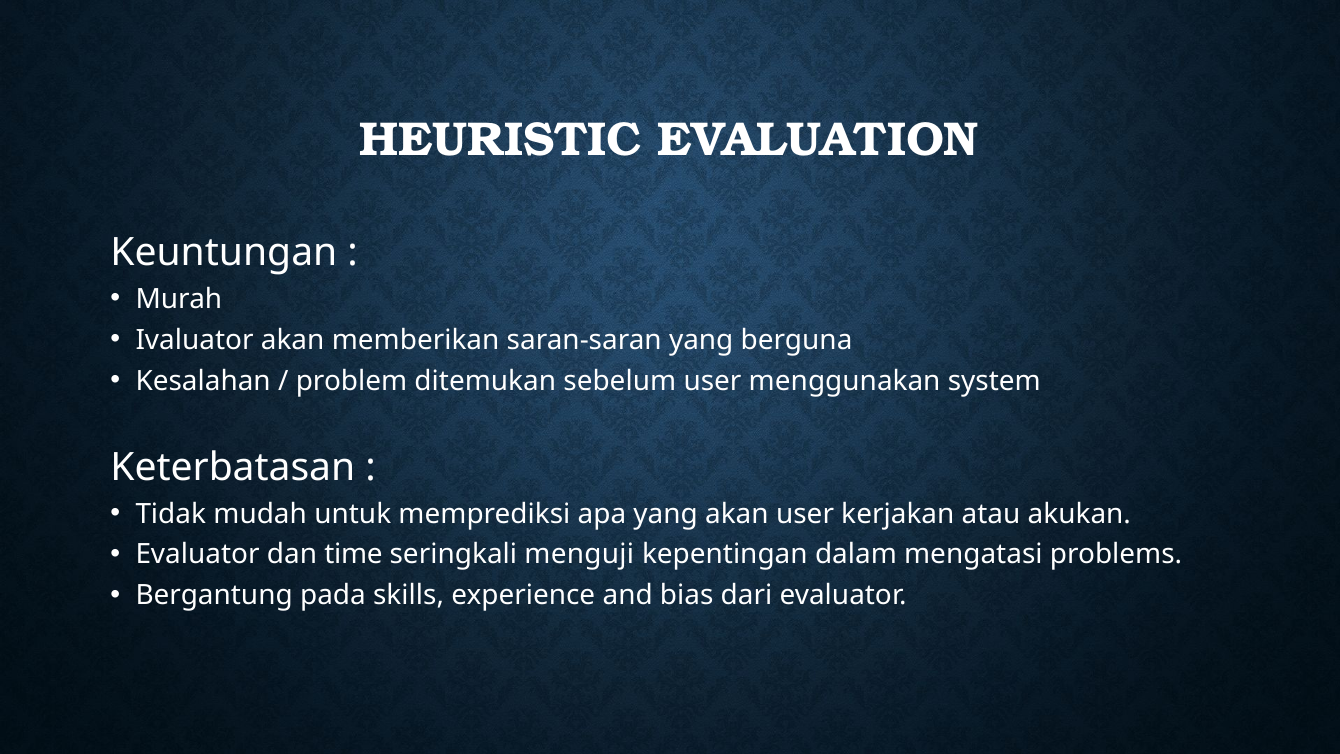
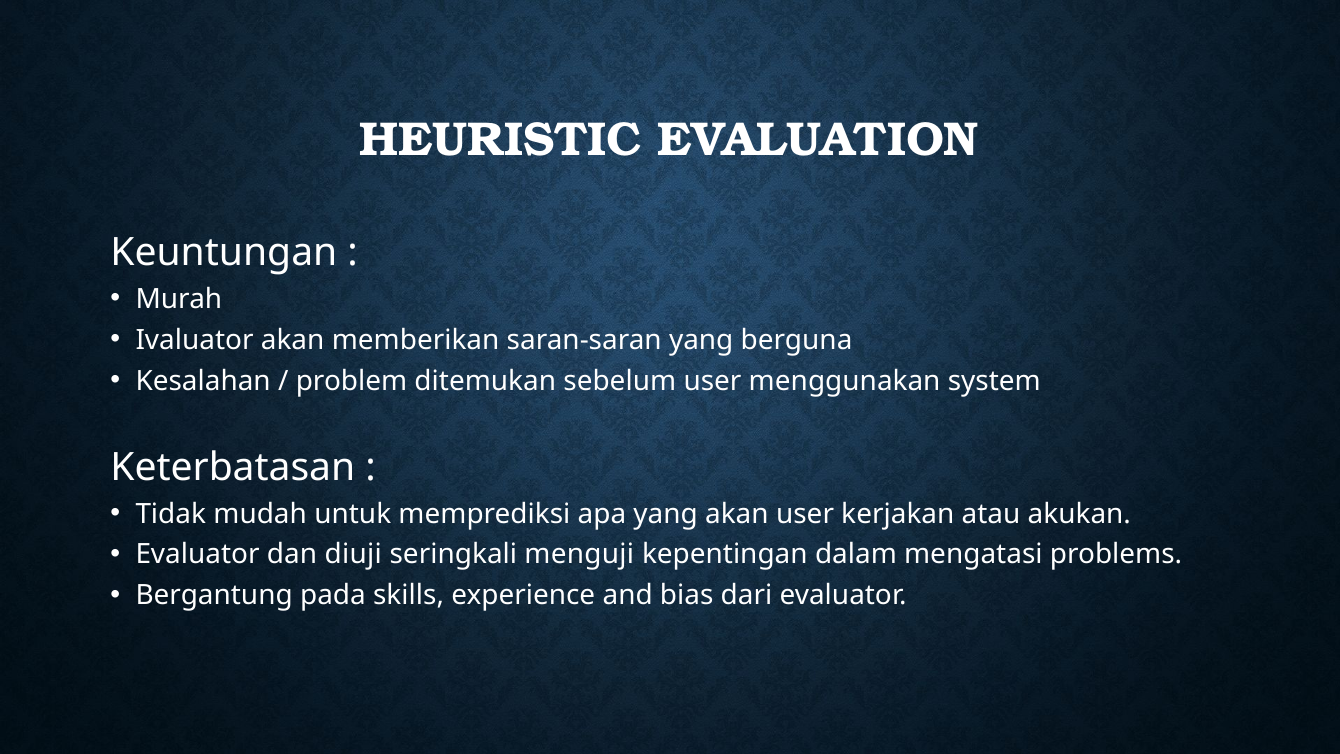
time: time -> diuji (353, 555)
